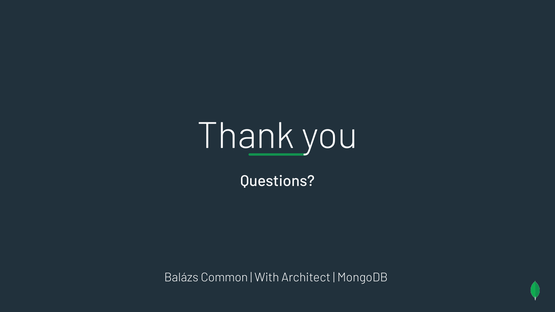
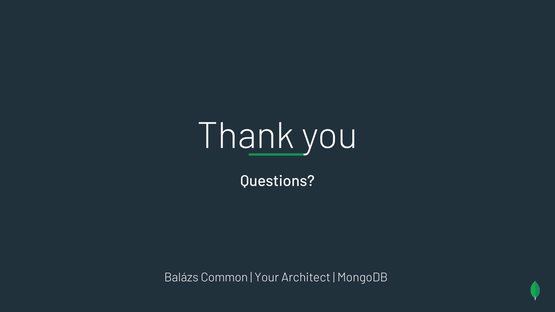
With: With -> Your (267, 278)
